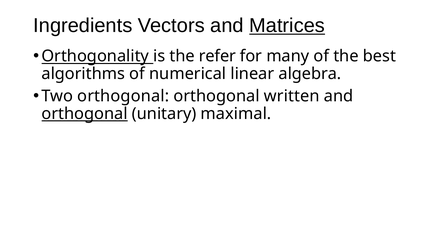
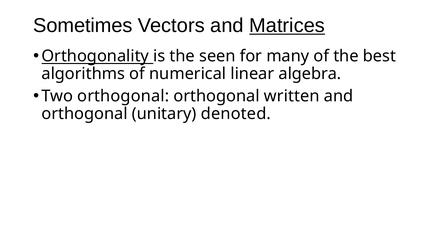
Ingredients: Ingredients -> Sometimes (83, 25)
refer: refer -> seen (217, 56)
orthogonal underline: present -> none (85, 114)
maximal: maximal -> denoted (236, 114)
